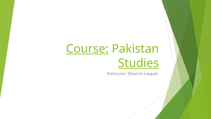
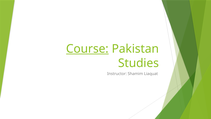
Studies underline: present -> none (138, 63)
